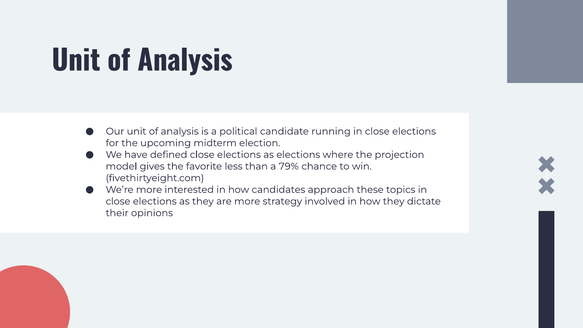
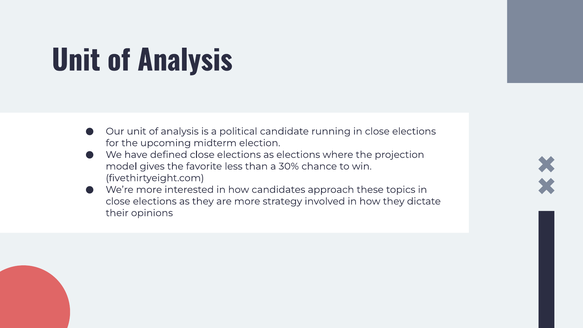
79%: 79% -> 30% (289, 166)
